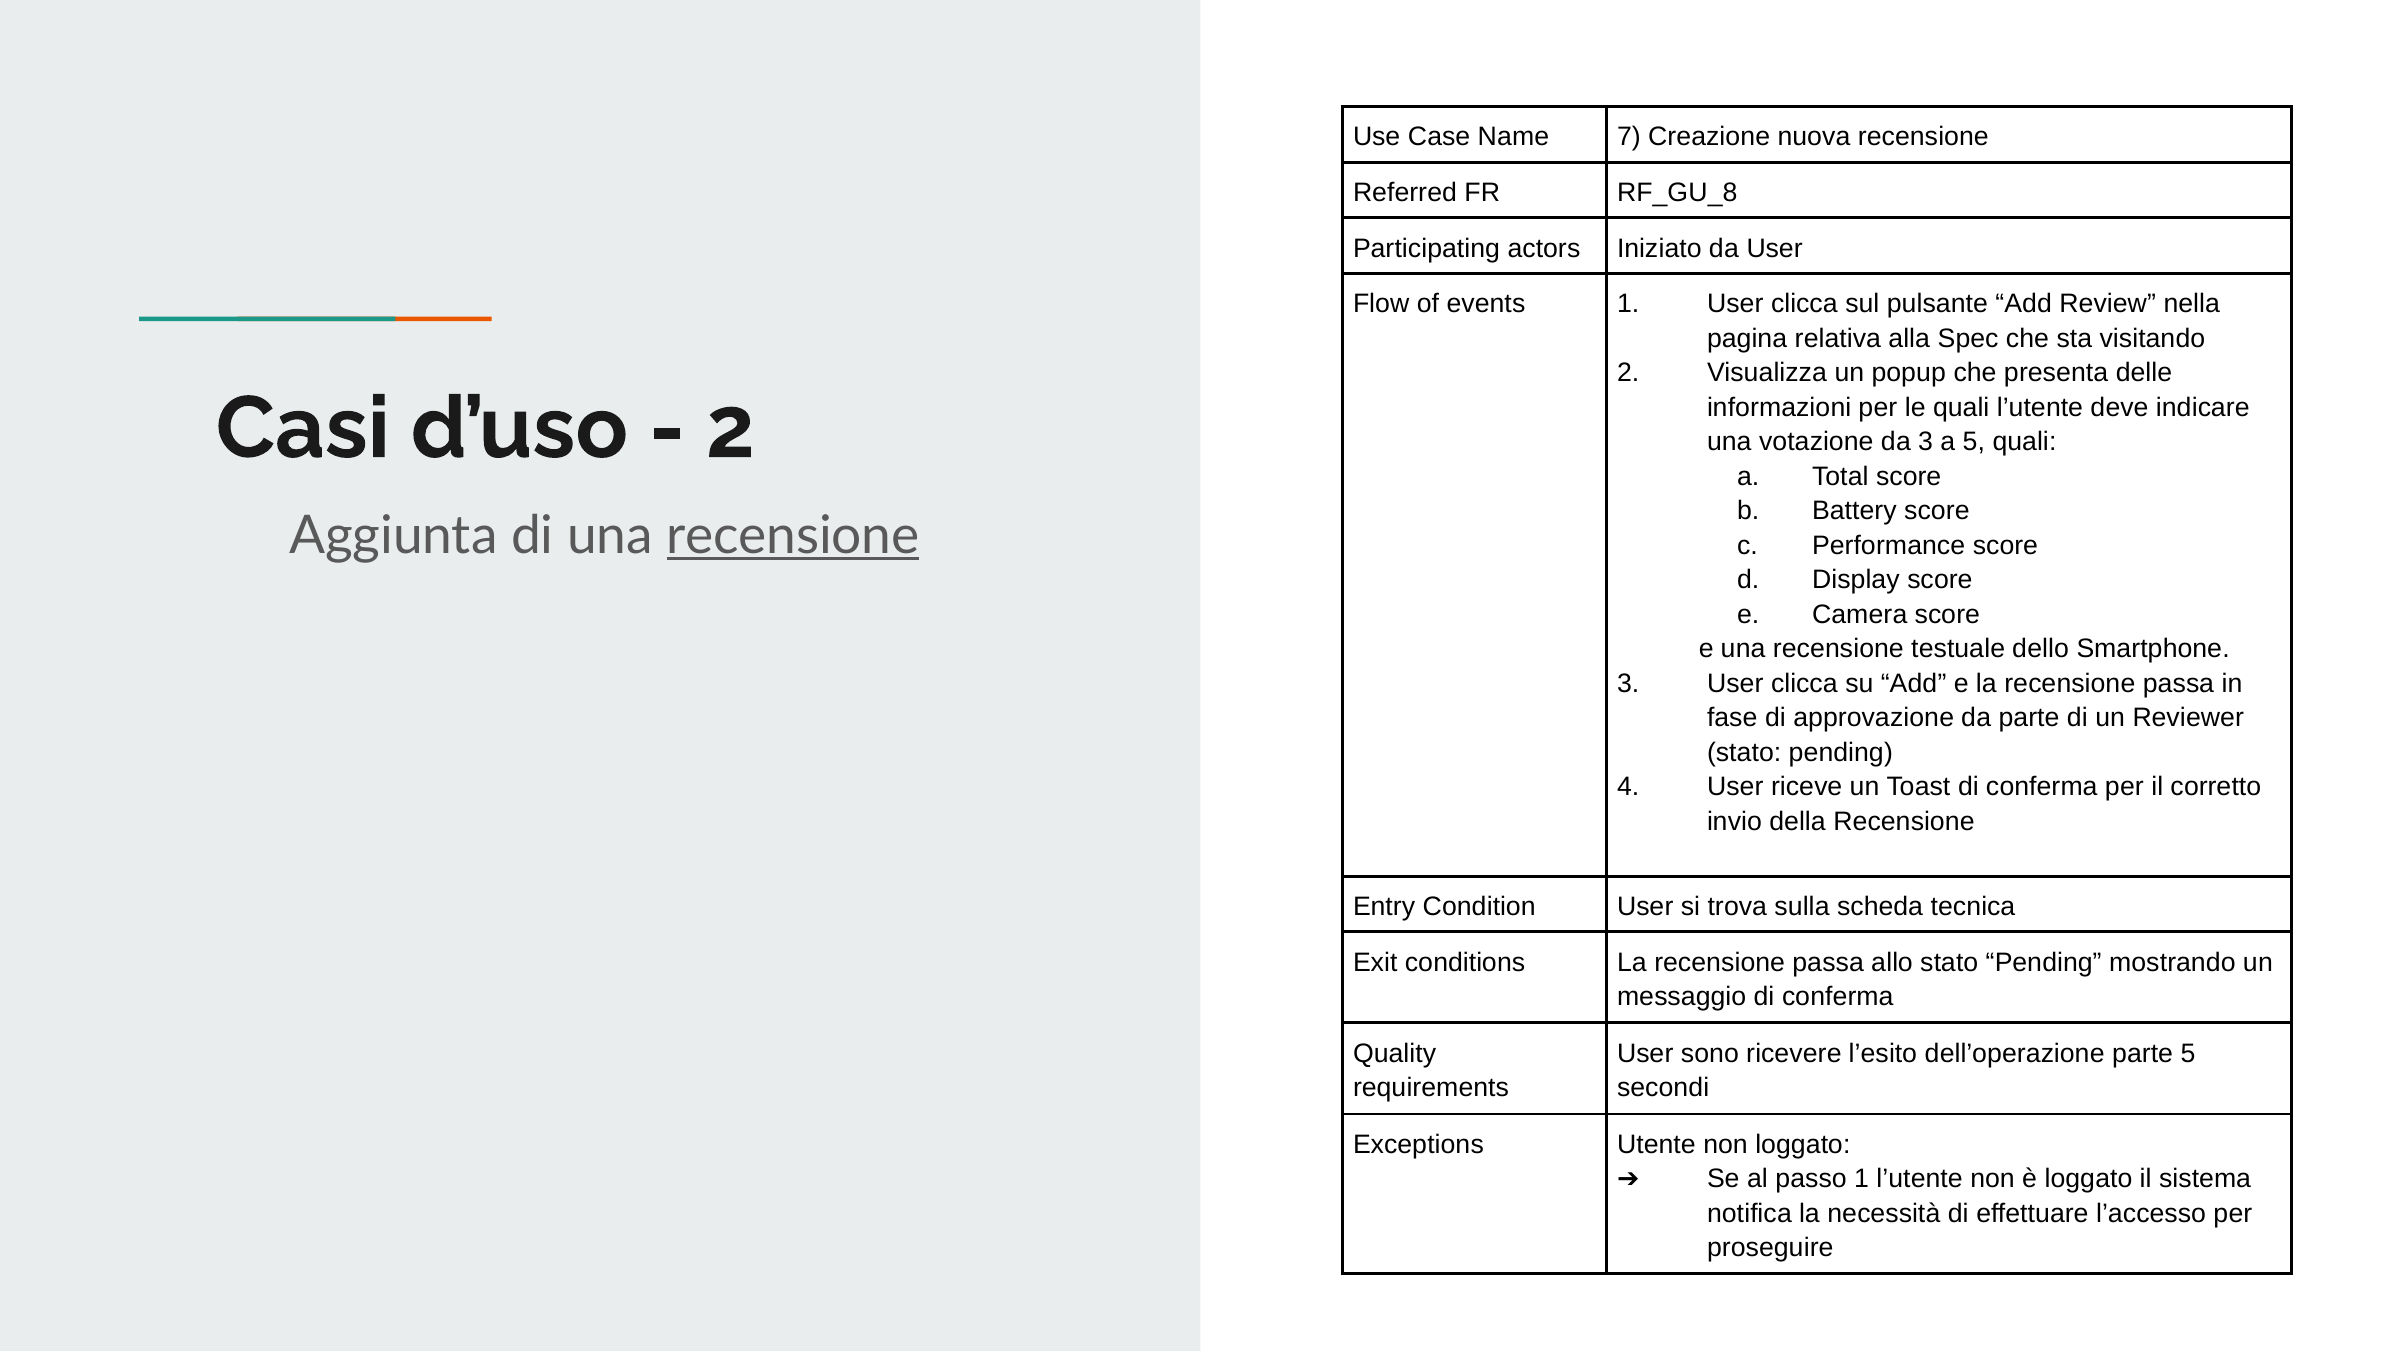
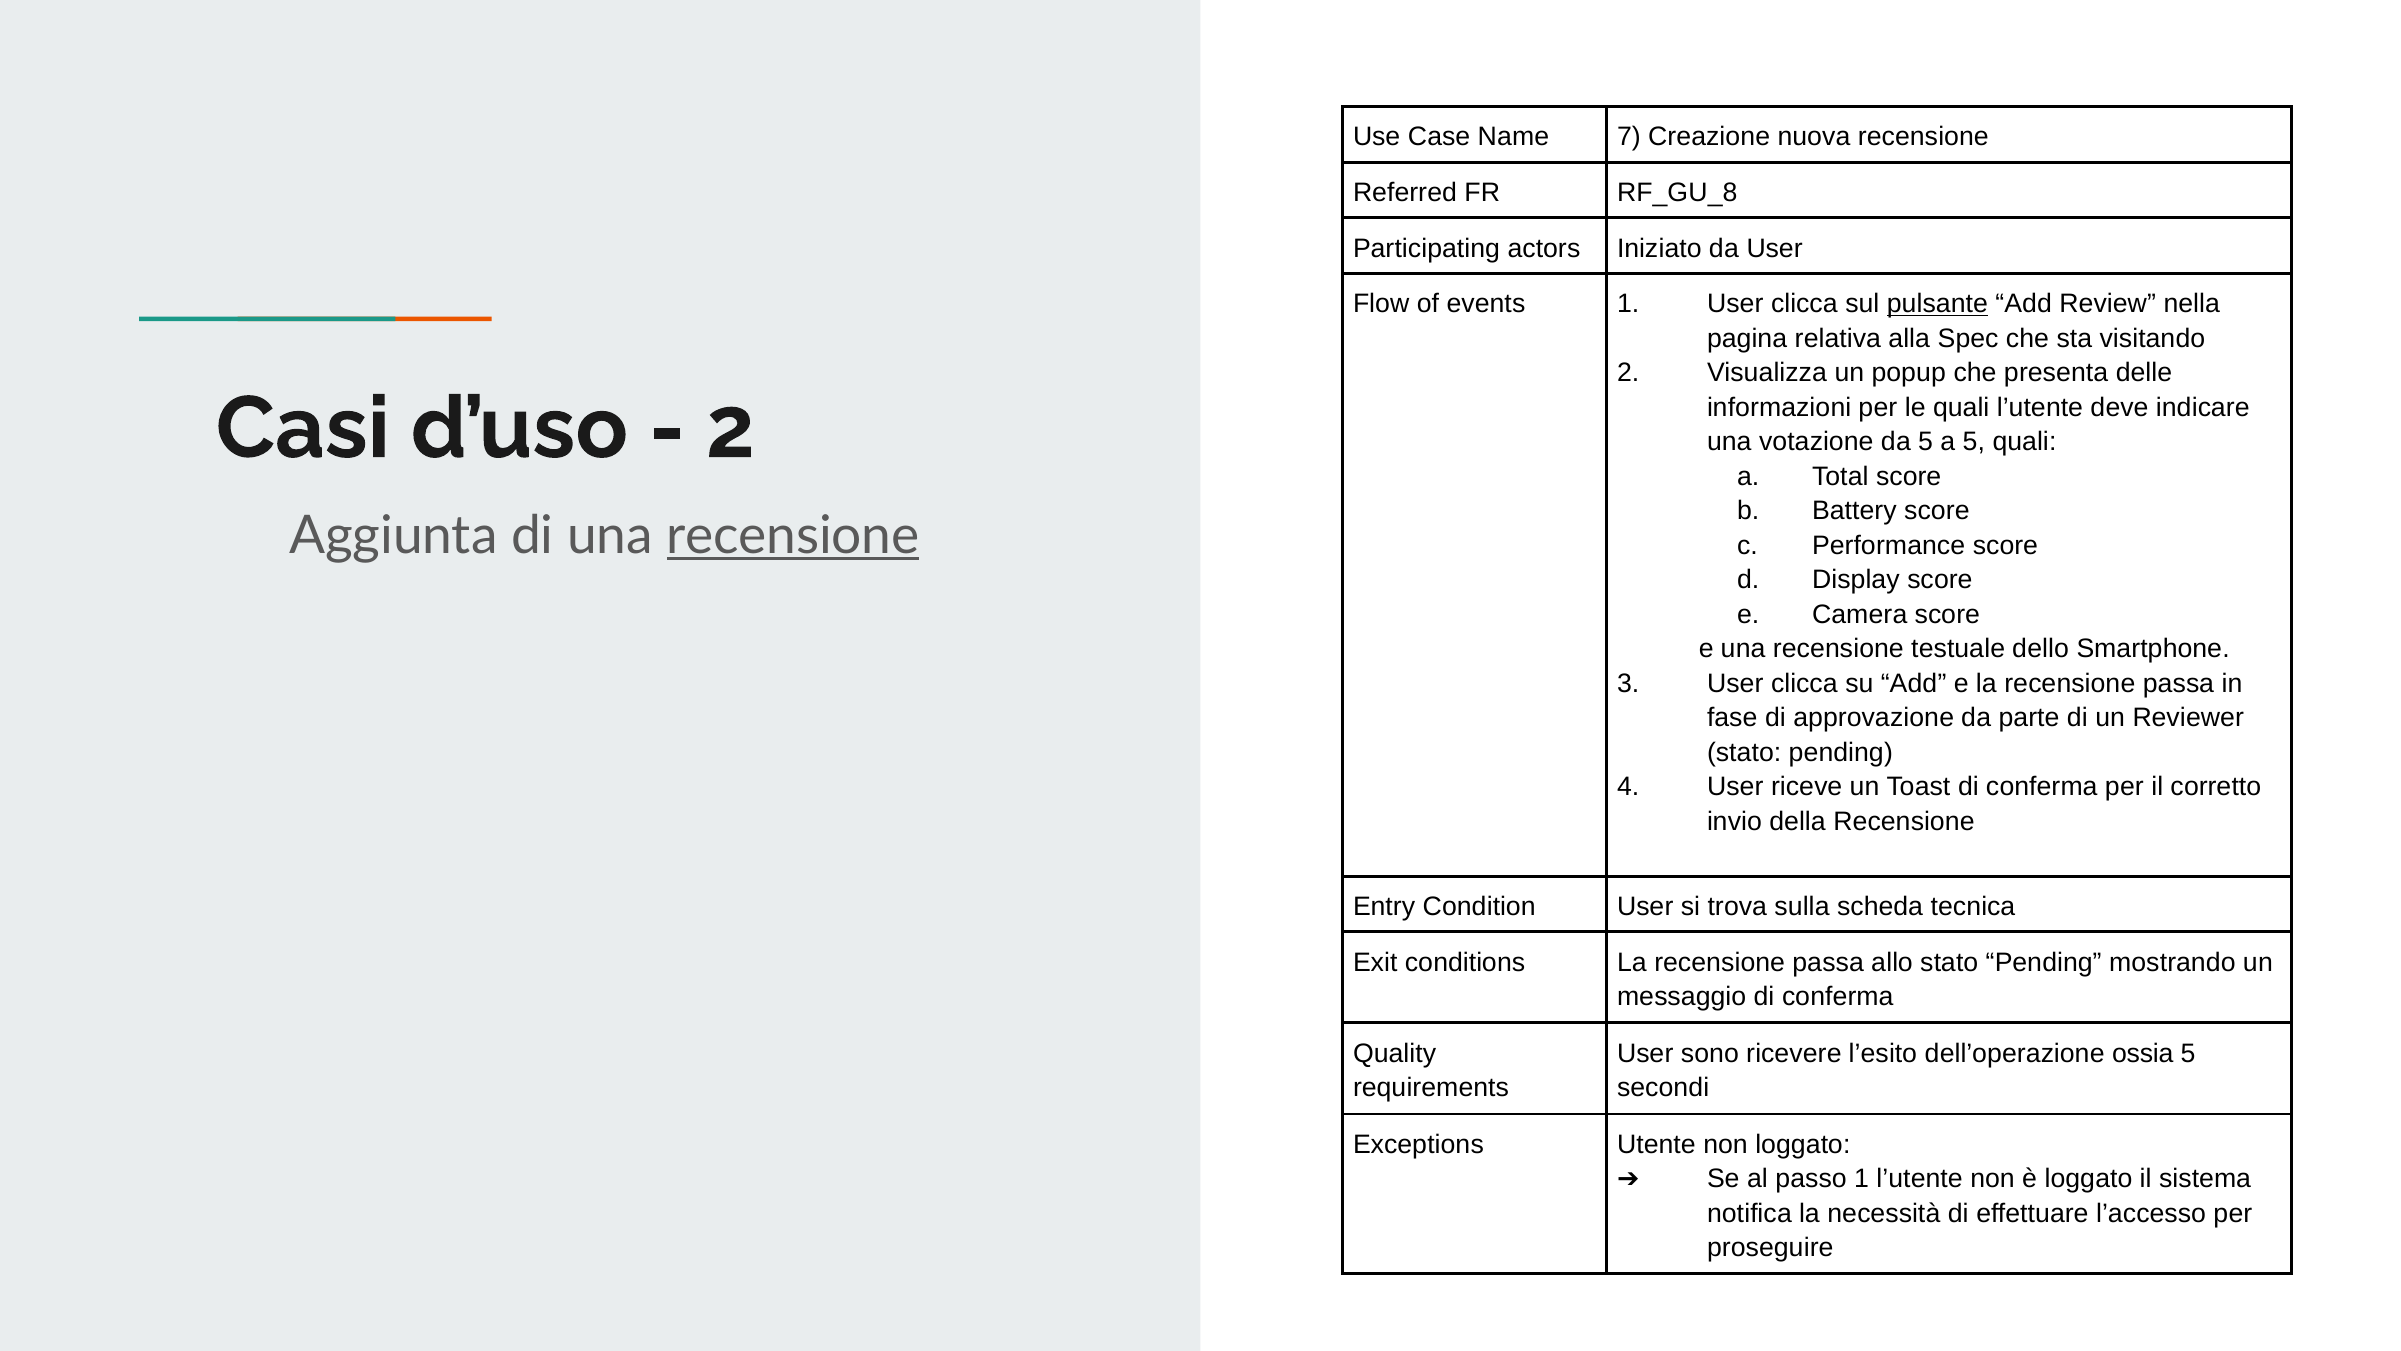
pulsante underline: none -> present (1937, 304)
da 3: 3 -> 5 (1925, 442)
dell’operazione parte: parte -> ossia (2143, 1053)
